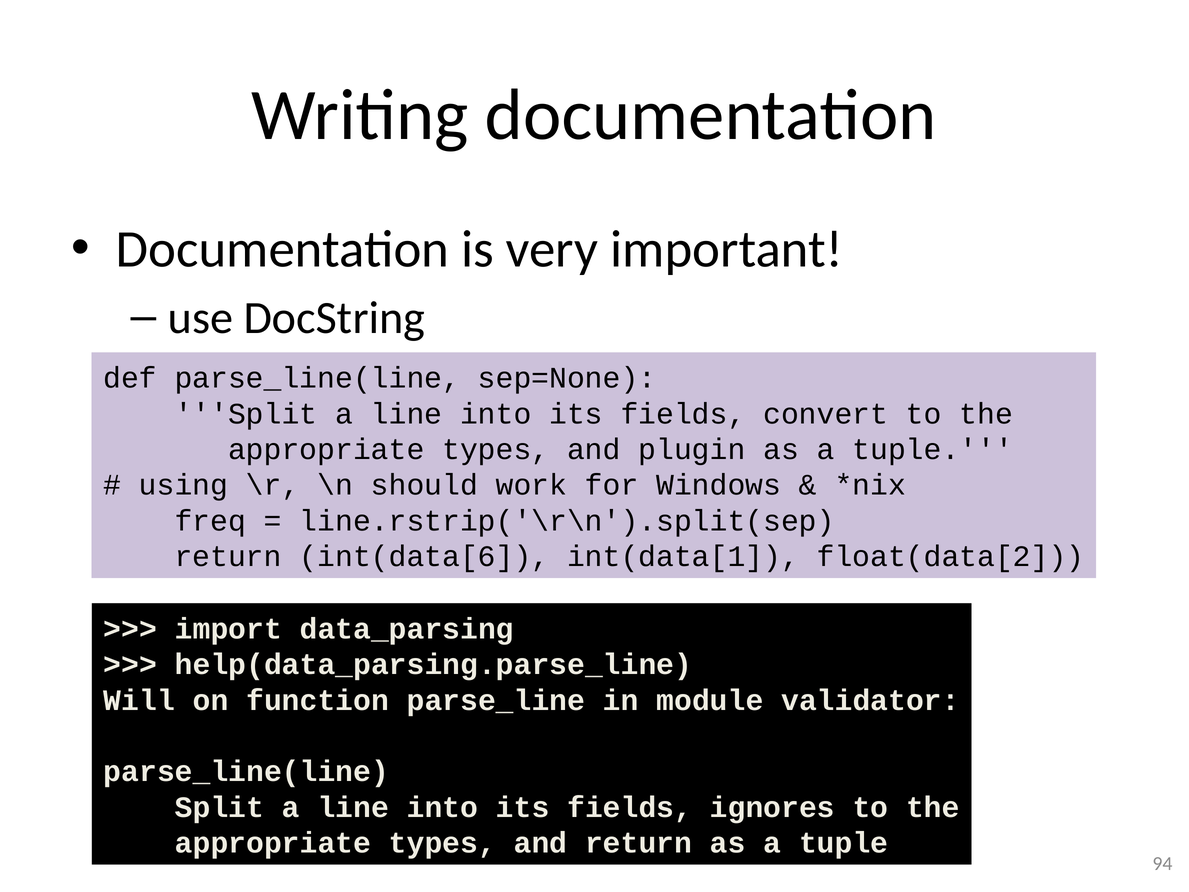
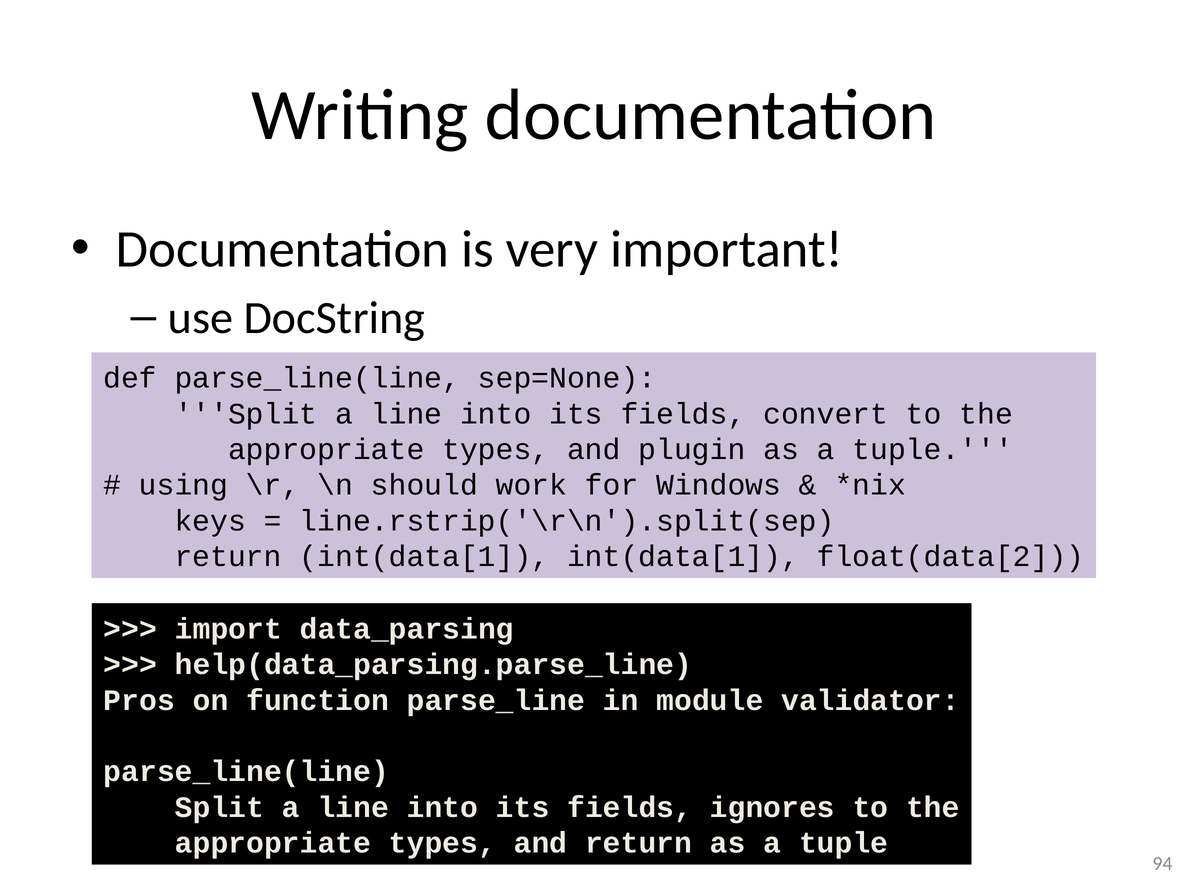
freq: freq -> keys (210, 521)
return int(data[6: int(data[6 -> int(data[1 (424, 556)
Will: Will -> Pros (139, 700)
